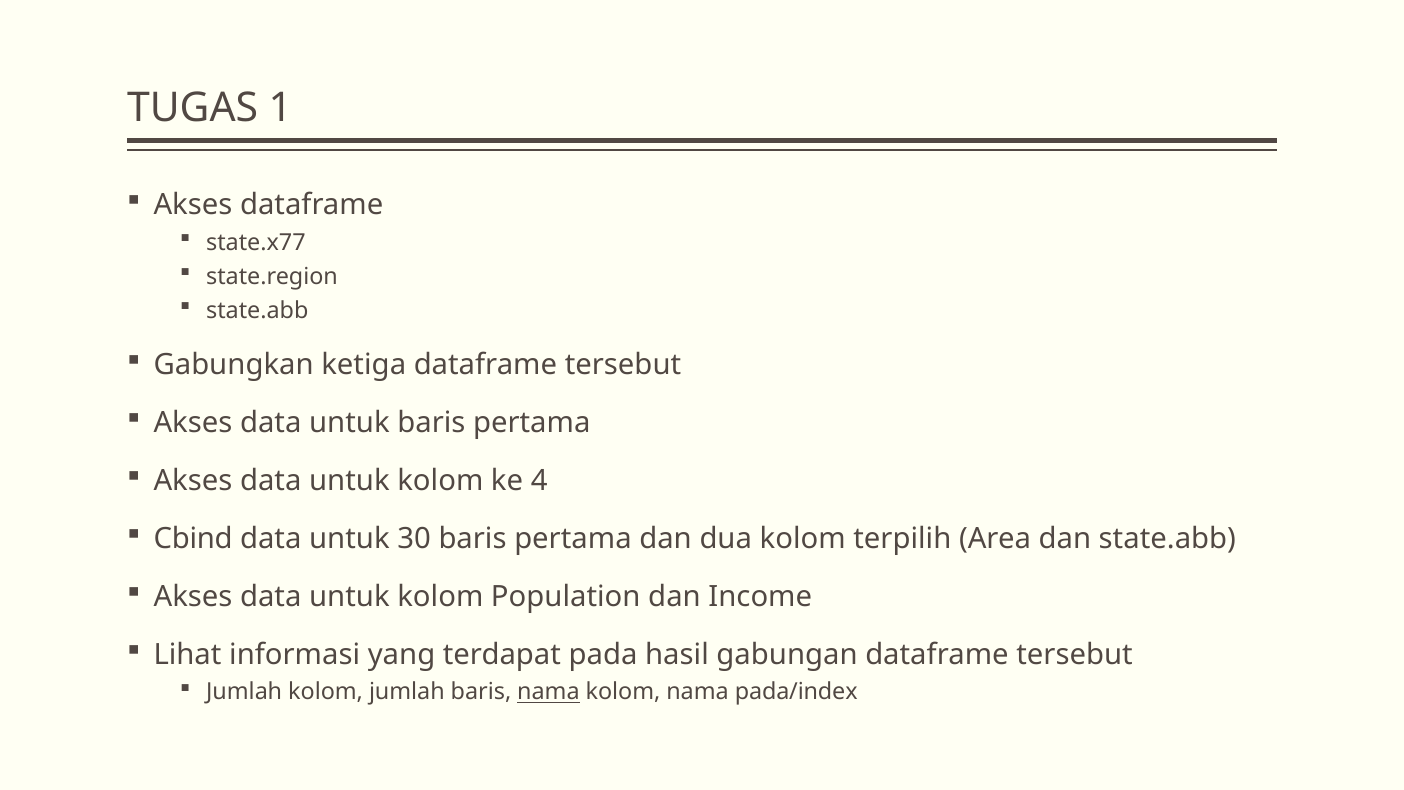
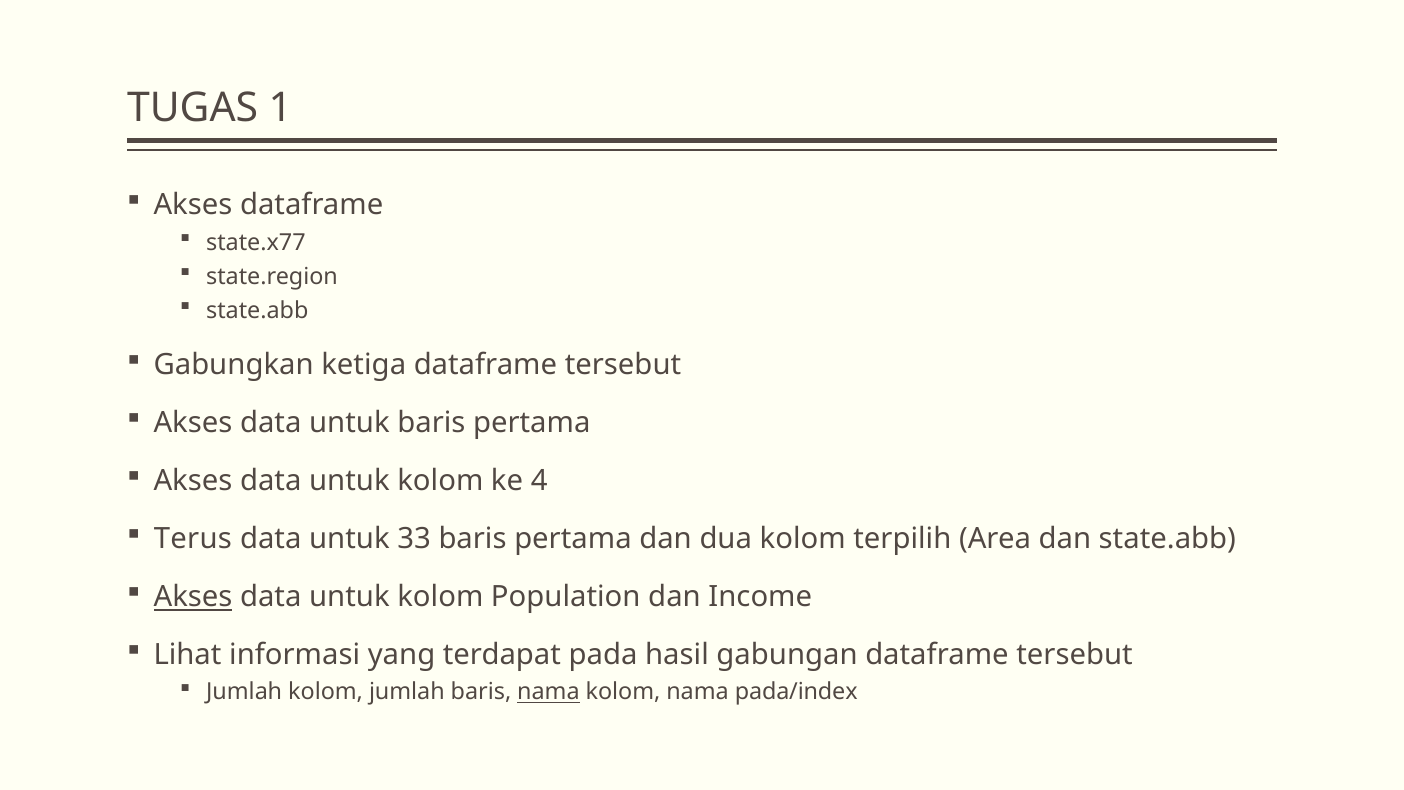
Cbind: Cbind -> Terus (193, 539)
30: 30 -> 33 (414, 539)
Akses underline: none -> present (193, 597)
